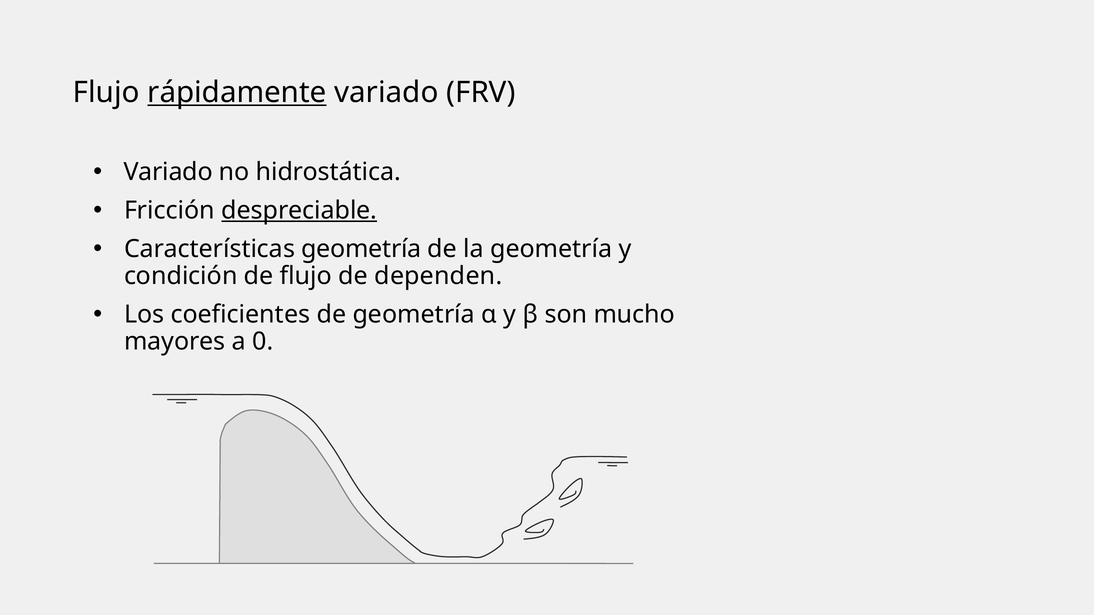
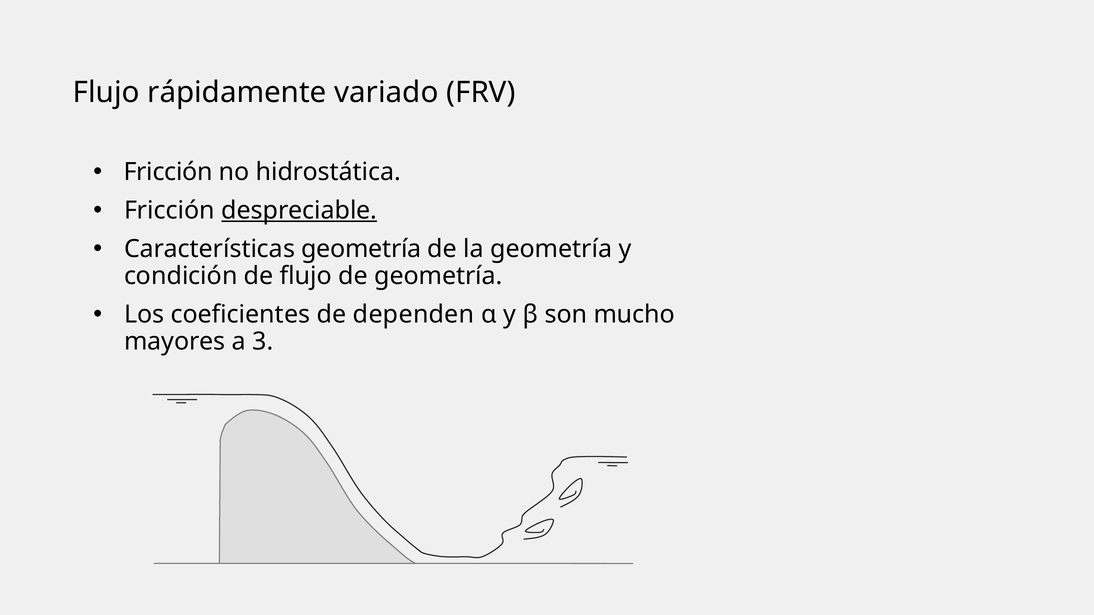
rápidamente underline: present -> none (237, 93)
Variado: Variado -> Fricción (168, 172)
de dependen: dependen -> geometría (439, 276)
de geometría: geometría -> dependen (414, 315)
0: 0 -> 3 (263, 342)
